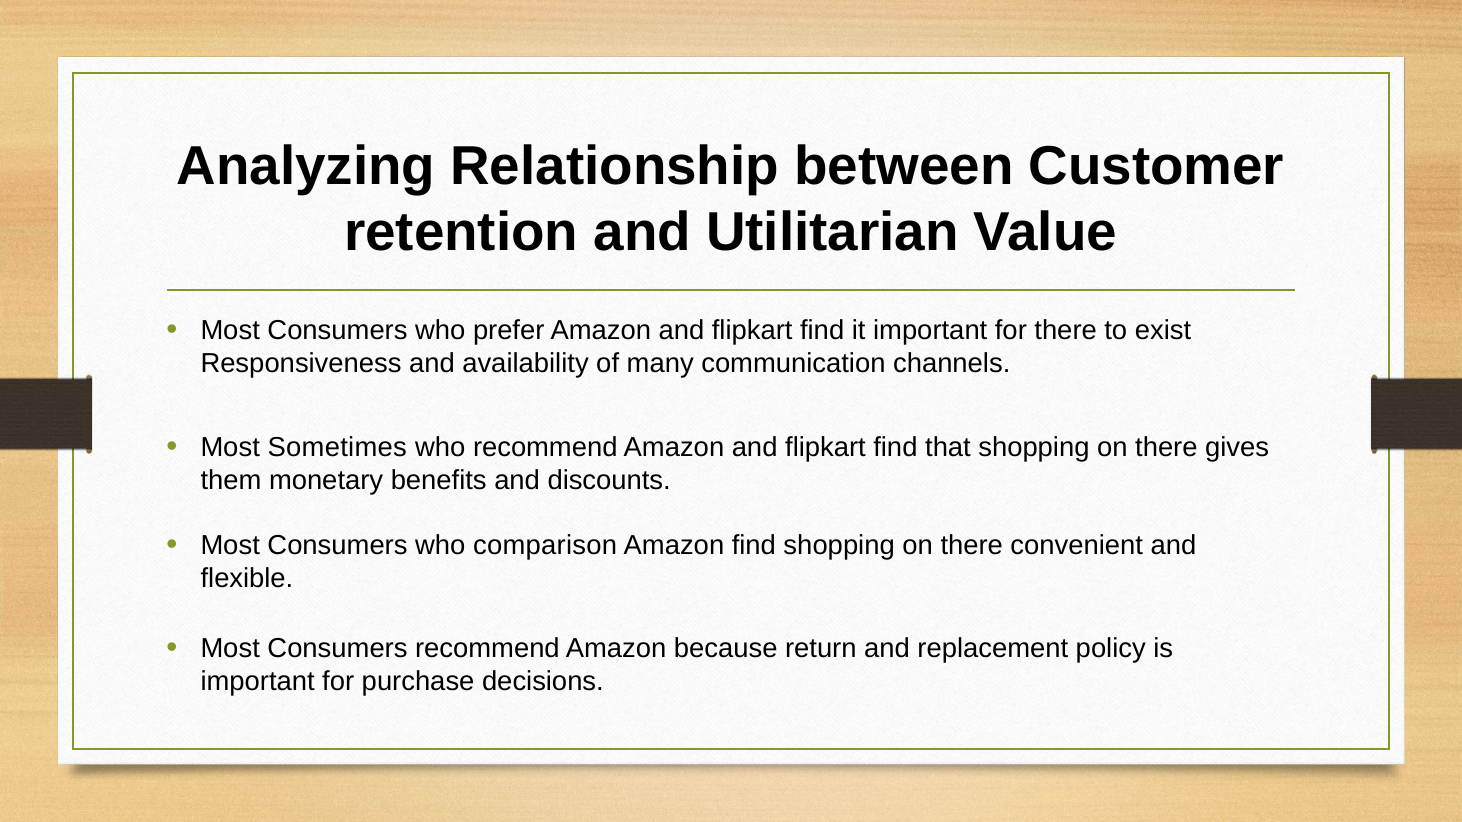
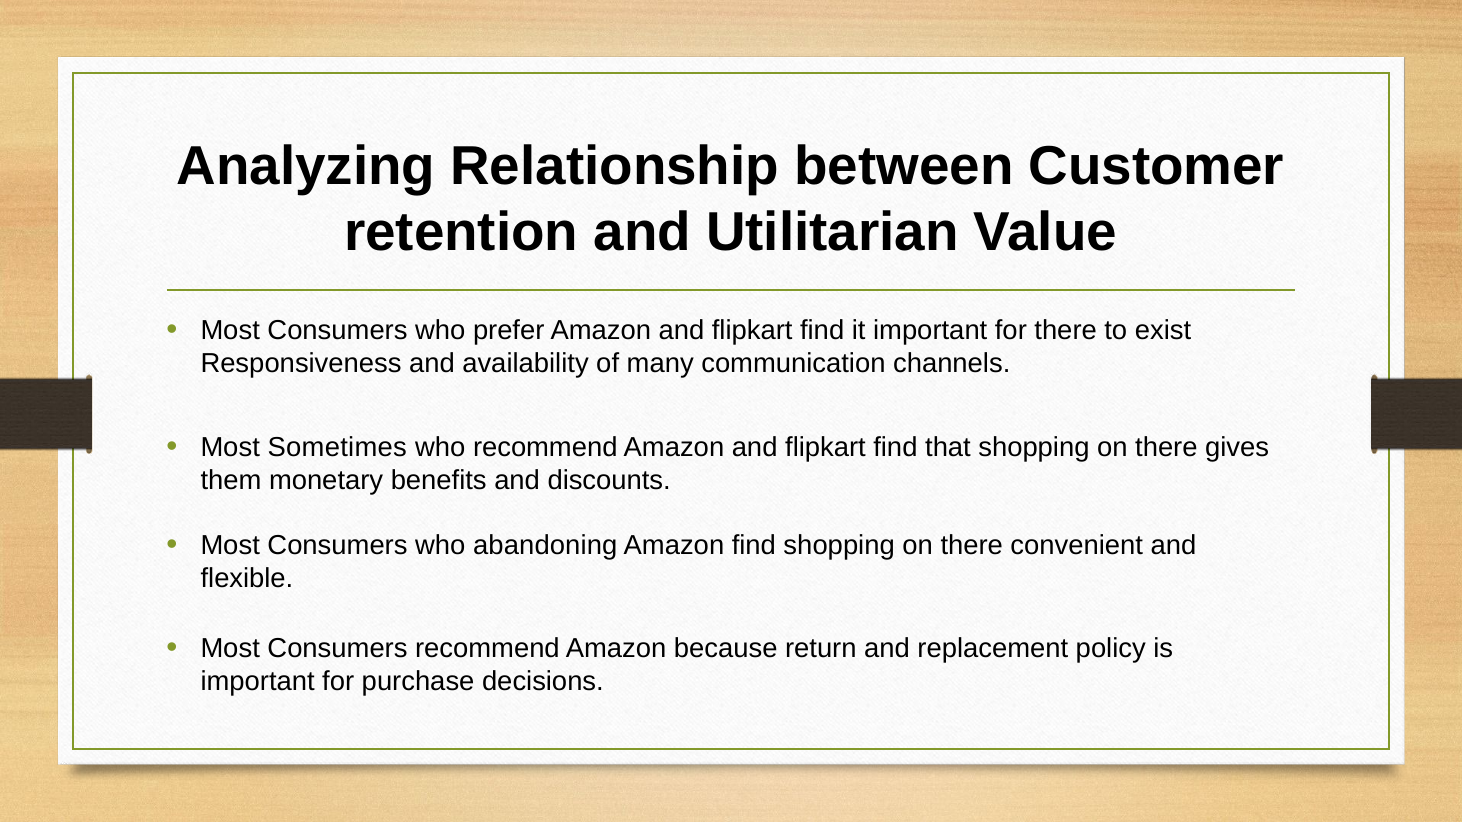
comparison: comparison -> abandoning (545, 546)
